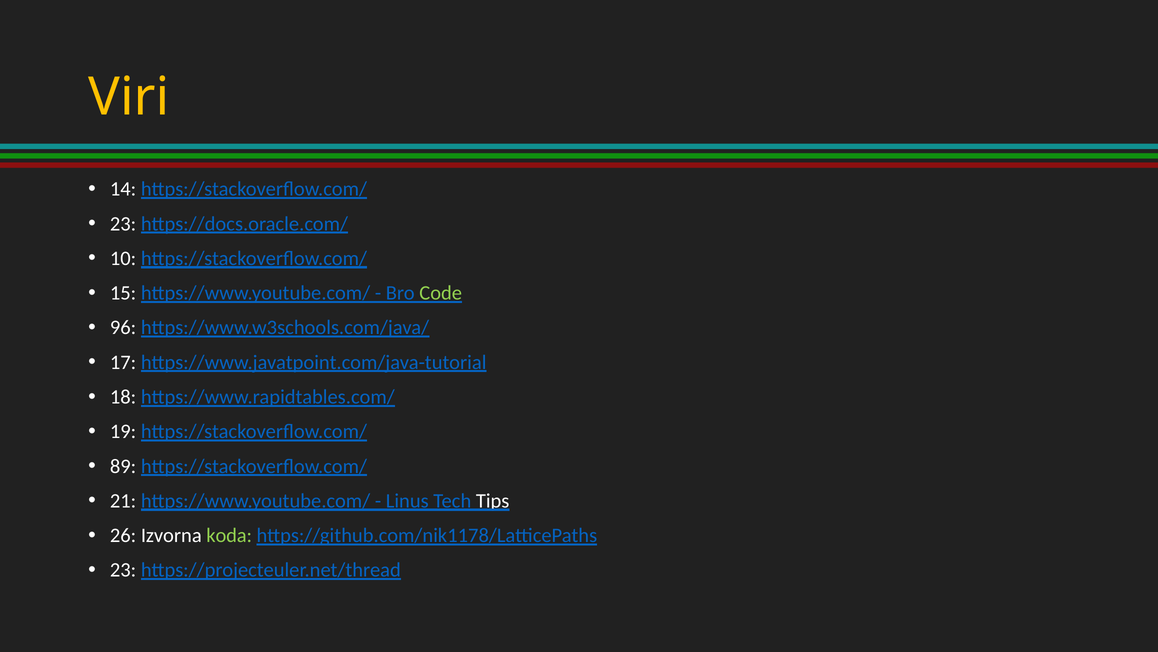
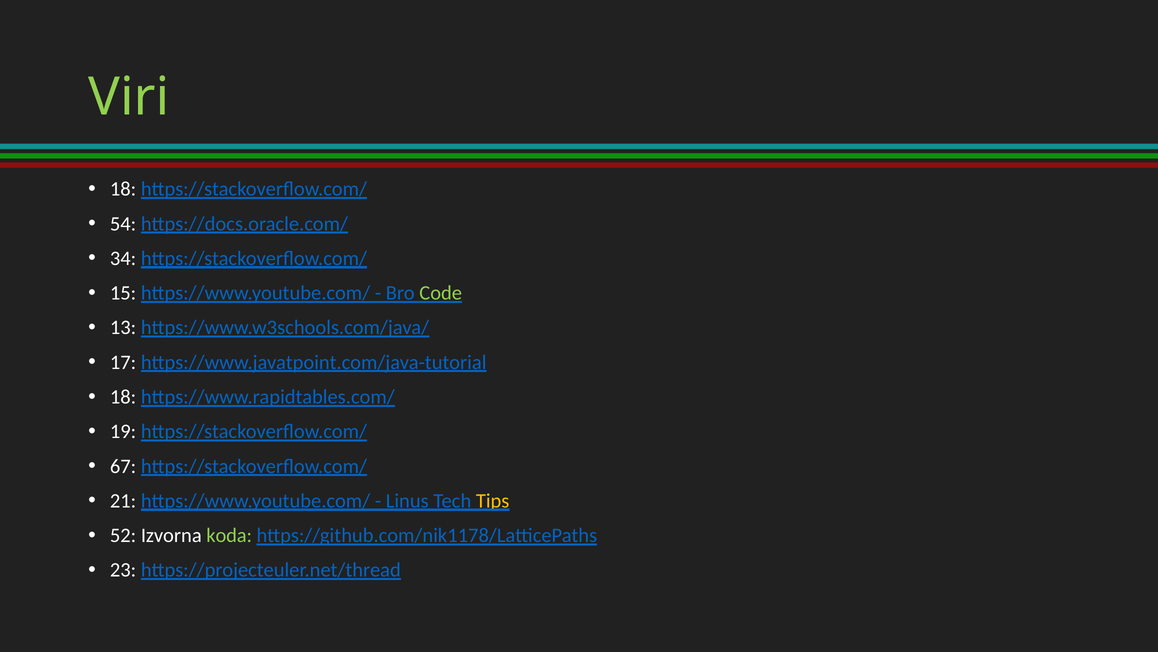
Viri colour: yellow -> light green (129, 97)
14: 14 -> 18 (123, 189)
23: 23 -> 54 (123, 224)
10: 10 -> 34 (123, 258)
96: 96 -> 13 (123, 327)
89: 89 -> 67 (123, 466)
Tips colour: white -> yellow (493, 500)
26: 26 -> 52 (123, 535)
